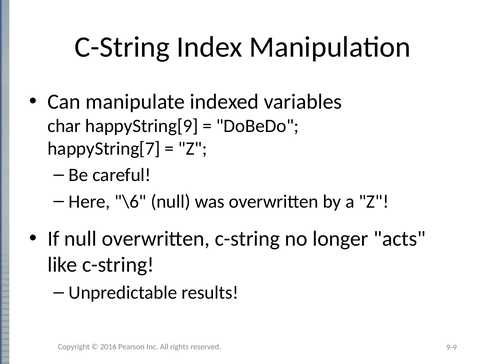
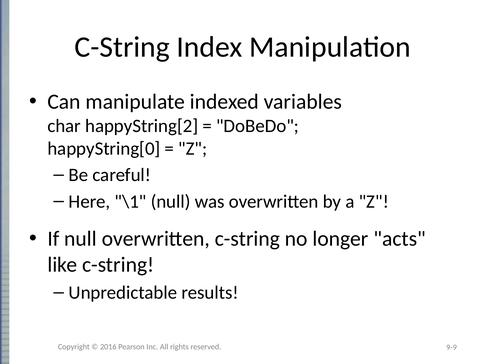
happyString[9: happyString[9 -> happyString[2 (142, 126)
happyString[7: happyString[7 -> happyString[0 (104, 149)
\6: \6 -> \1 (130, 202)
